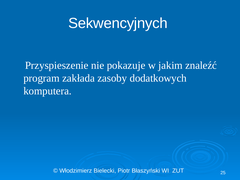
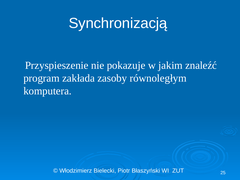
Sekwencyjnych: Sekwencyjnych -> Synchronizacją (118, 23)
dodatkowych: dodatkowych -> równoległym (158, 78)
